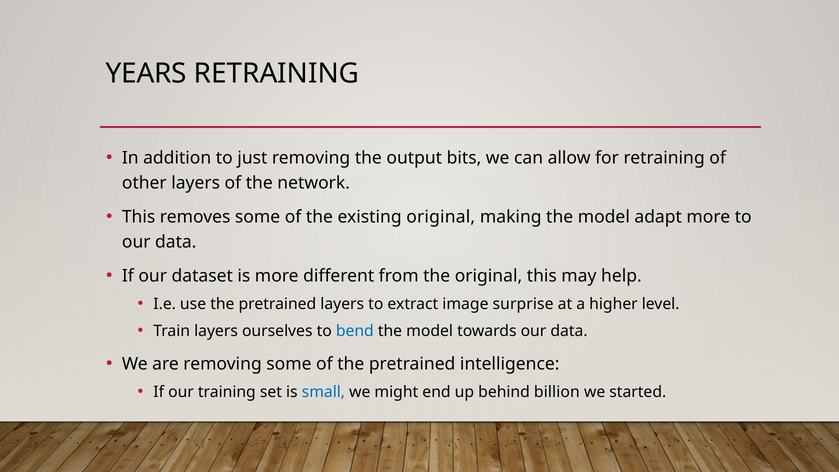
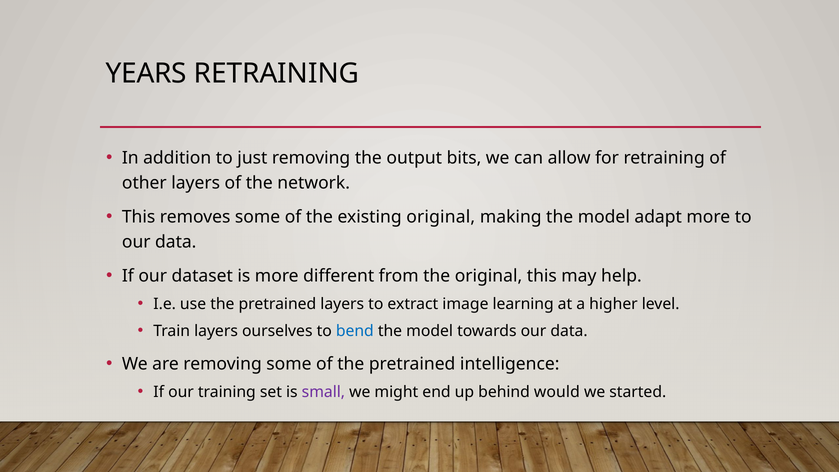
surprise: surprise -> learning (523, 304)
small colour: blue -> purple (323, 392)
billion: billion -> would (557, 392)
